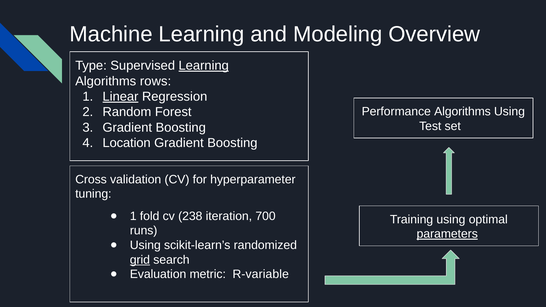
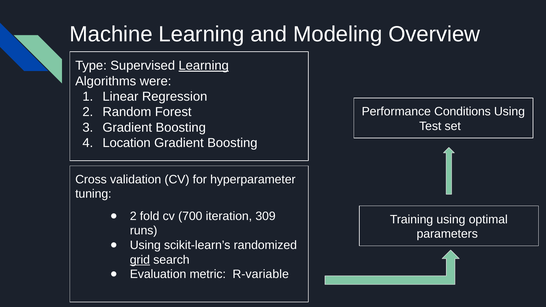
rows: rows -> were (156, 81)
Linear underline: present -> none (120, 97)
Performance Algorithms: Algorithms -> Conditions (463, 112)
1: 1 -> 2 (133, 216)
238: 238 -> 700 (190, 216)
700: 700 -> 309 (266, 216)
parameters underline: present -> none (447, 234)
